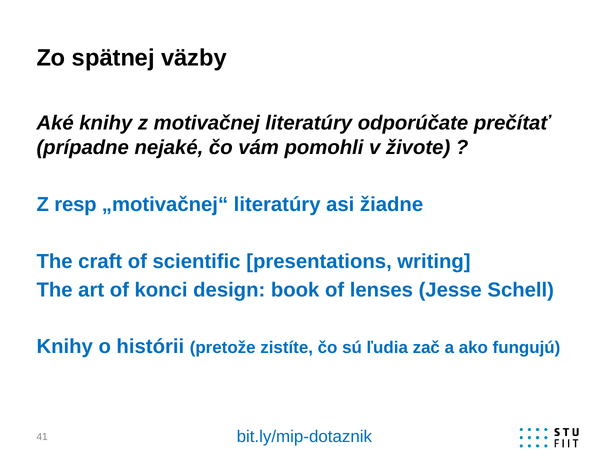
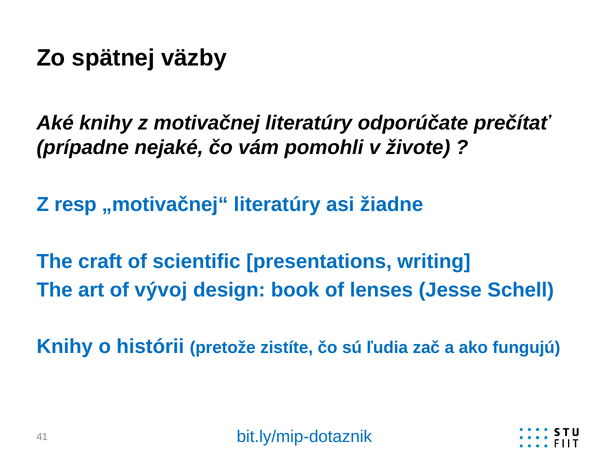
konci: konci -> vývoj (161, 290)
